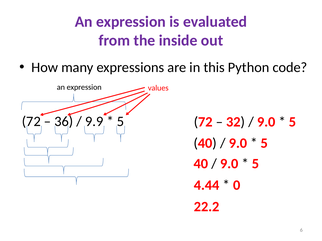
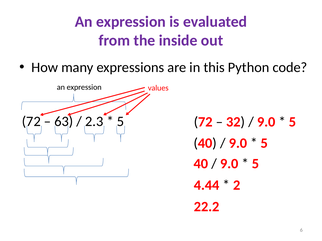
36: 36 -> 63 (64, 122)
9.9: 9.9 -> 2.3 (94, 122)
0: 0 -> 2 (237, 186)
